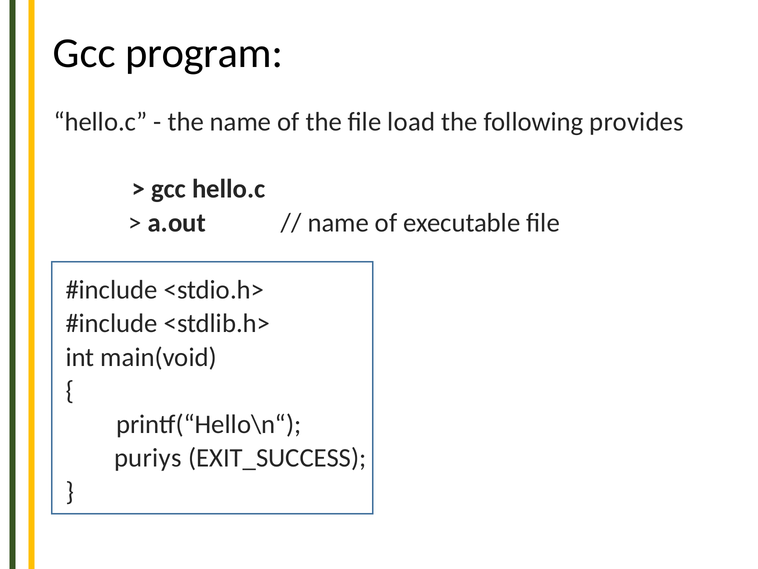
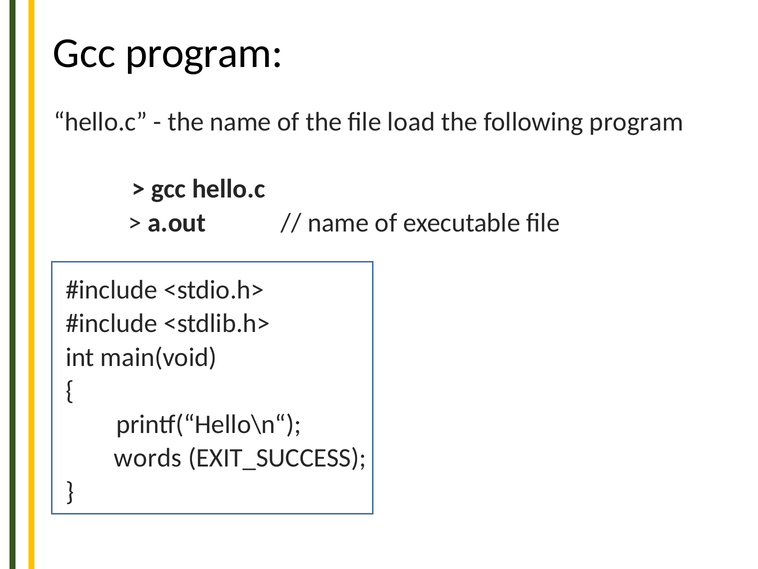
following provides: provides -> program (636, 122)
puriys: puriys -> words (148, 458)
